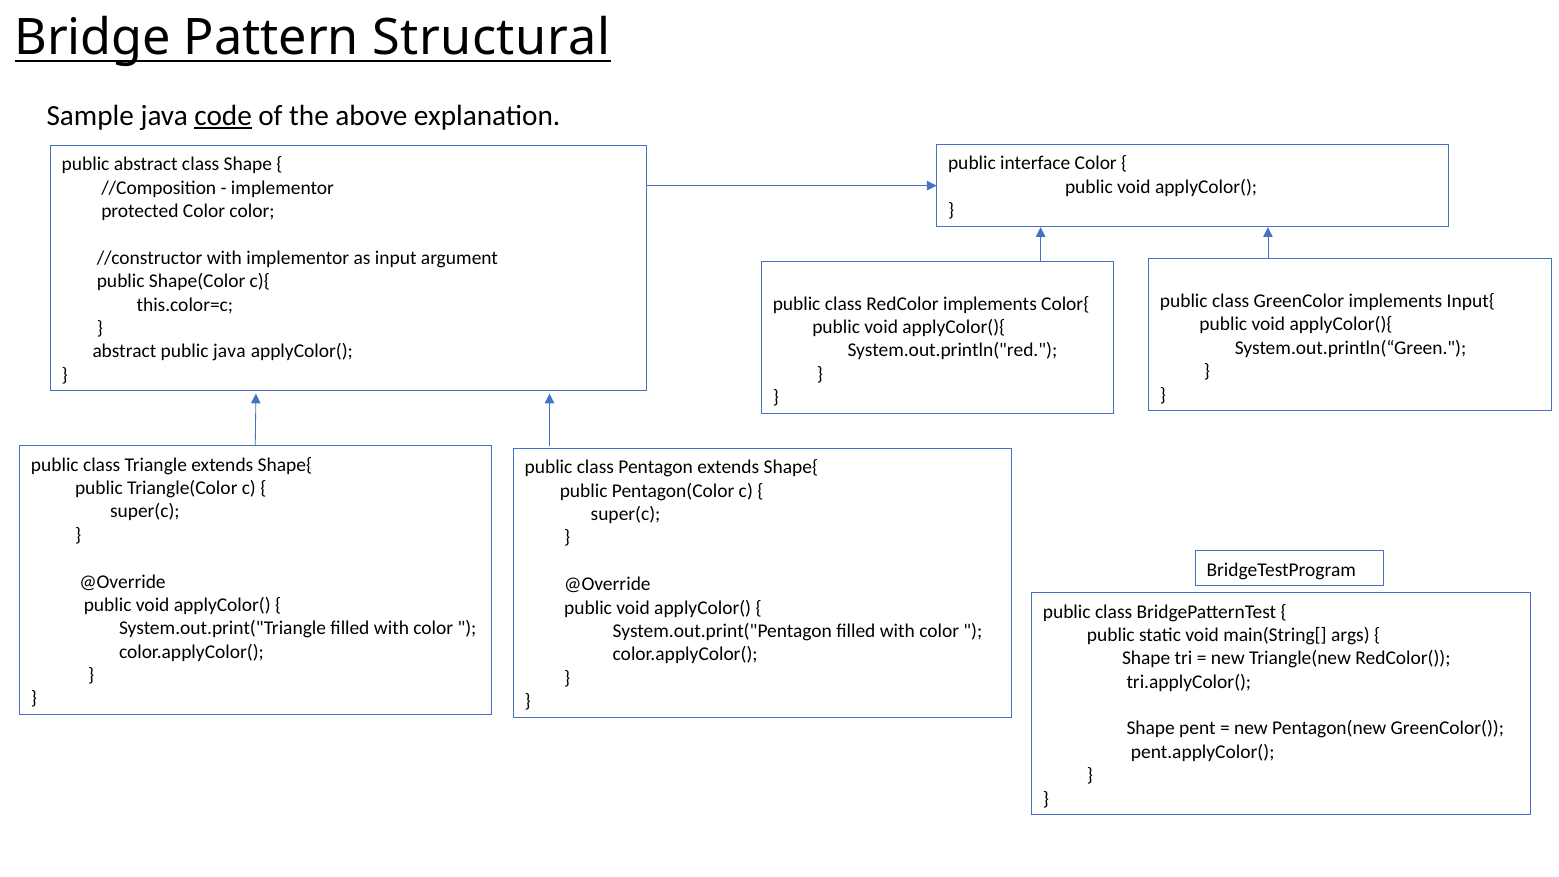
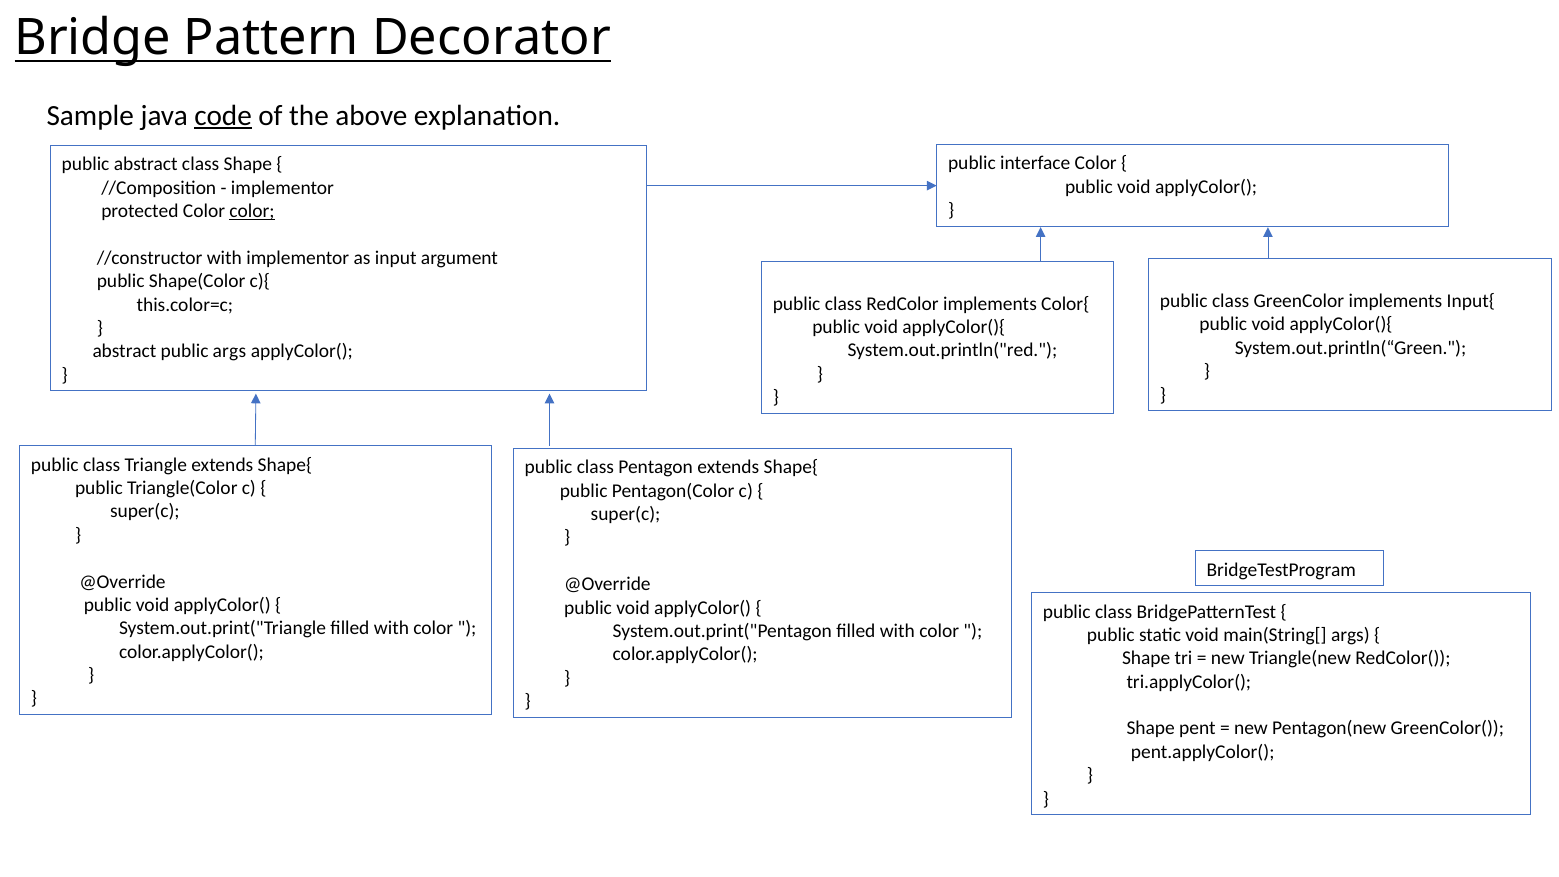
Structural: Structural -> Decorator (492, 38)
color underline: none -> present (252, 211)
public java: java -> args (229, 351)
